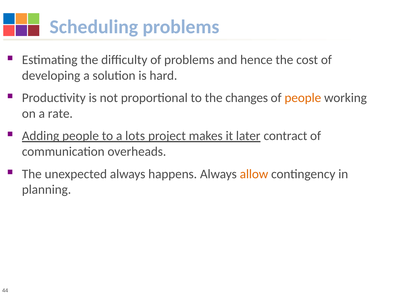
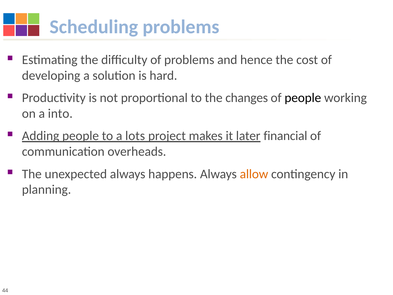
people colour: orange -> black (303, 98)
rate: rate -> into (60, 114)
contract: contract -> financial (285, 136)
